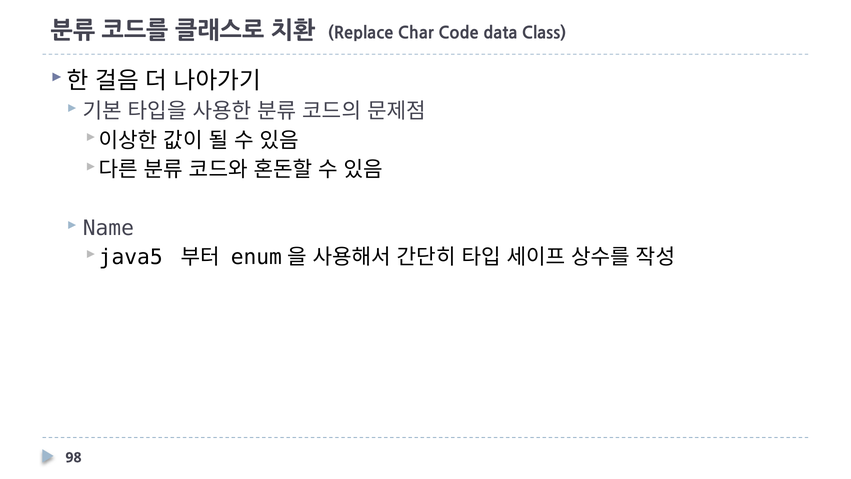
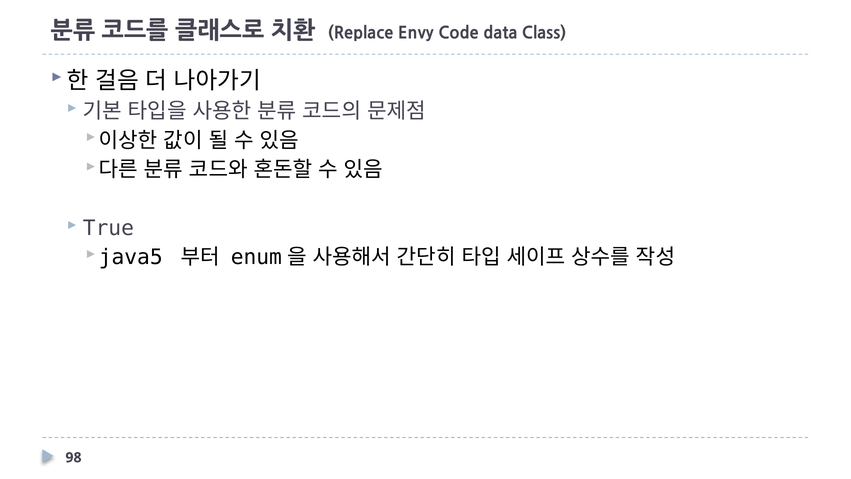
Char: Char -> Envy (416, 33)
Name: Name -> True (108, 228)
